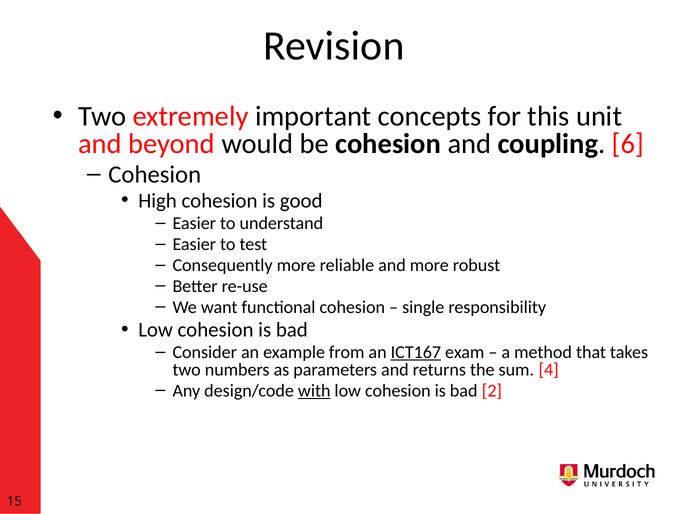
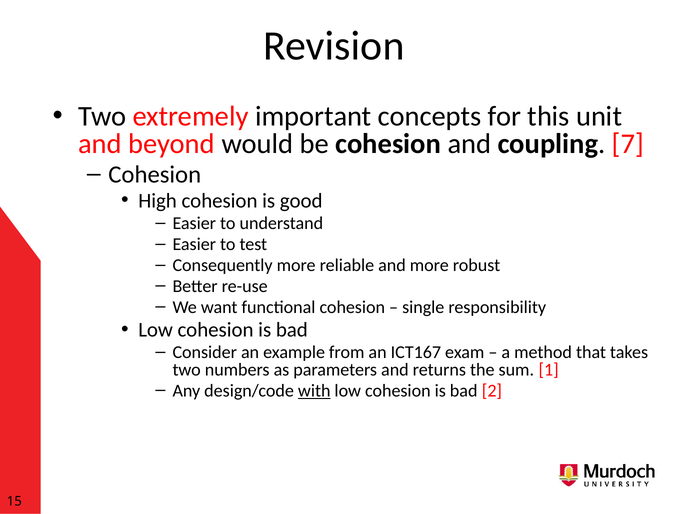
6: 6 -> 7 (628, 144)
ICT167 underline: present -> none (416, 352)
4: 4 -> 1 (549, 370)
